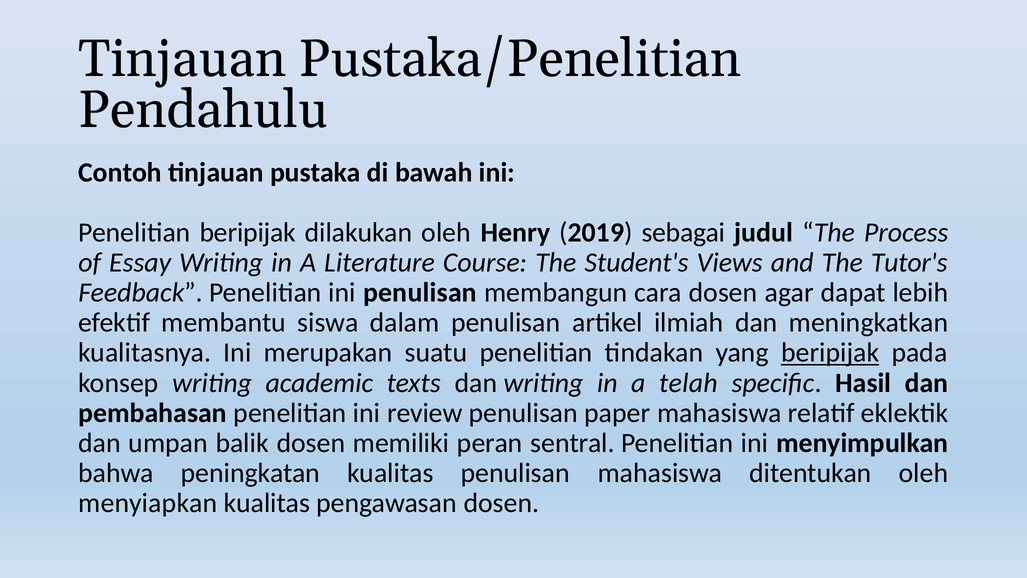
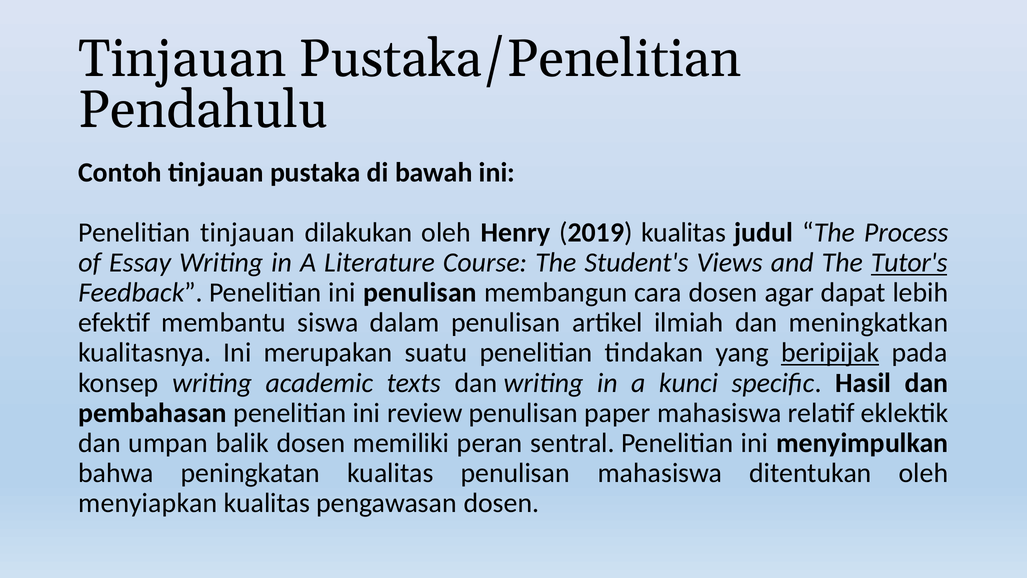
Penelitian beripijak: beripijak -> tinjauan (247, 233)
2019 sebagai: sebagai -> kualitas (683, 233)
Tutor's underline: none -> present (909, 263)
telah: telah -> kunci (689, 383)
